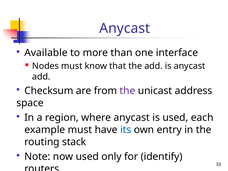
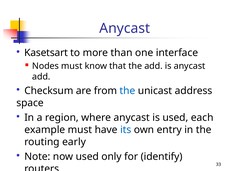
Available: Available -> Kasetsart (46, 53)
the colour: purple -> blue (127, 91)
stack: stack -> early (74, 142)
